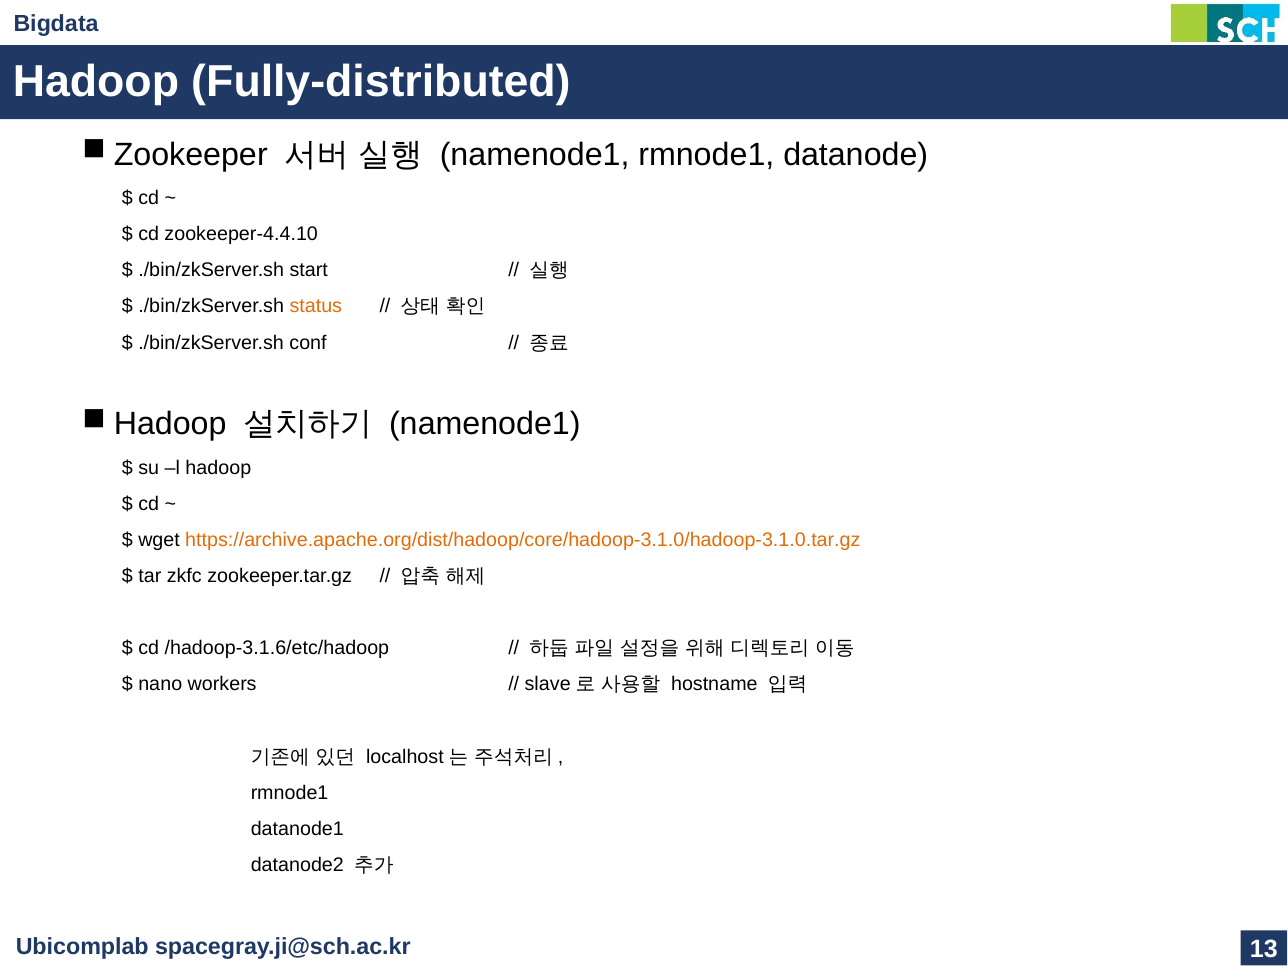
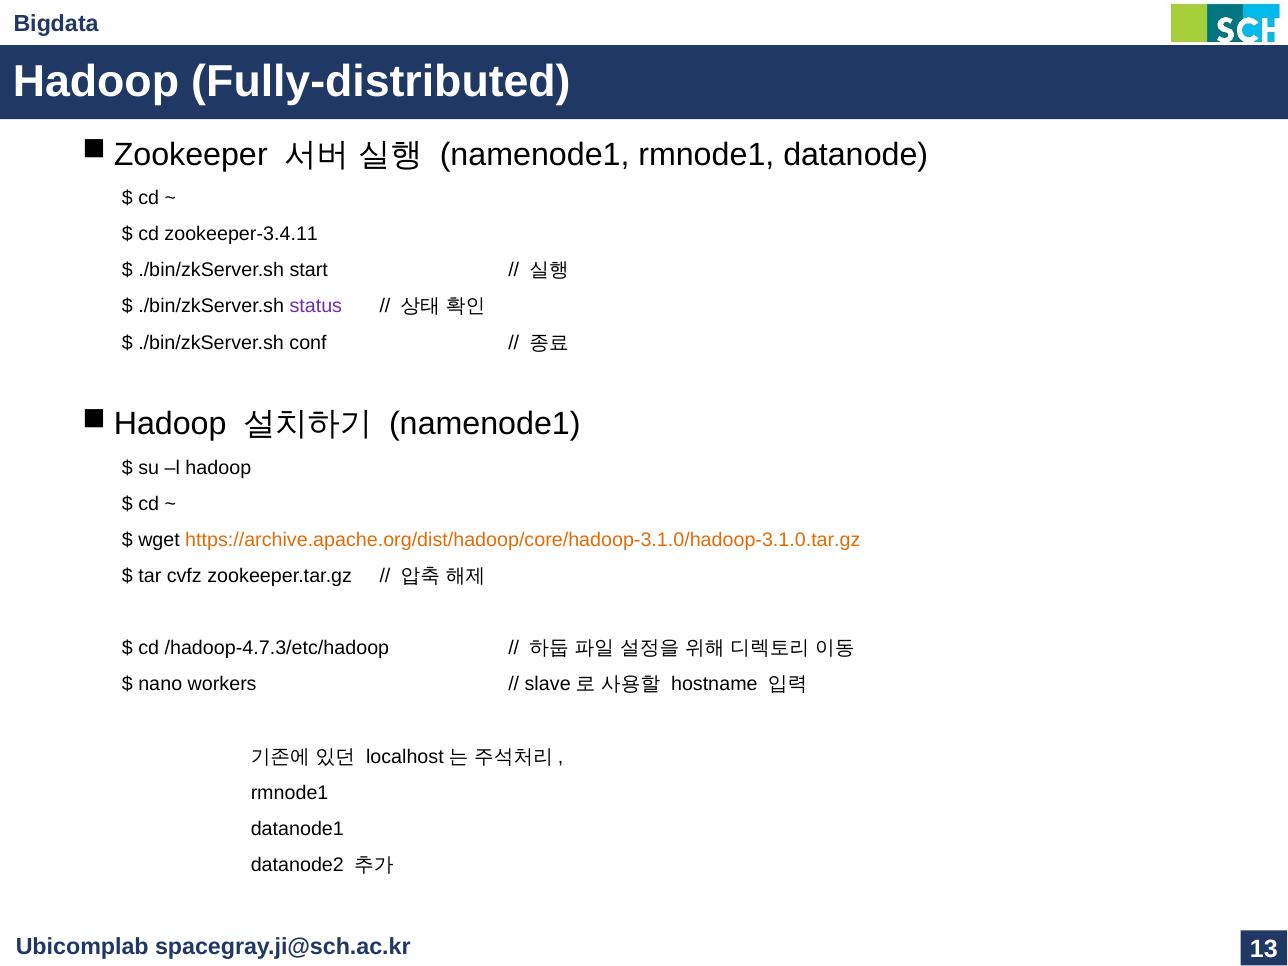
zookeeper-4.4.10: zookeeper-4.4.10 -> zookeeper-3.4.11 (241, 234)
status colour: orange -> purple (316, 306)
zkfc: zkfc -> cvfz (184, 576)
/hadoop-3.1.6/etc/hadoop: /hadoop-3.1.6/etc/hadoop -> /hadoop-4.7.3/etc/hadoop (277, 648)
